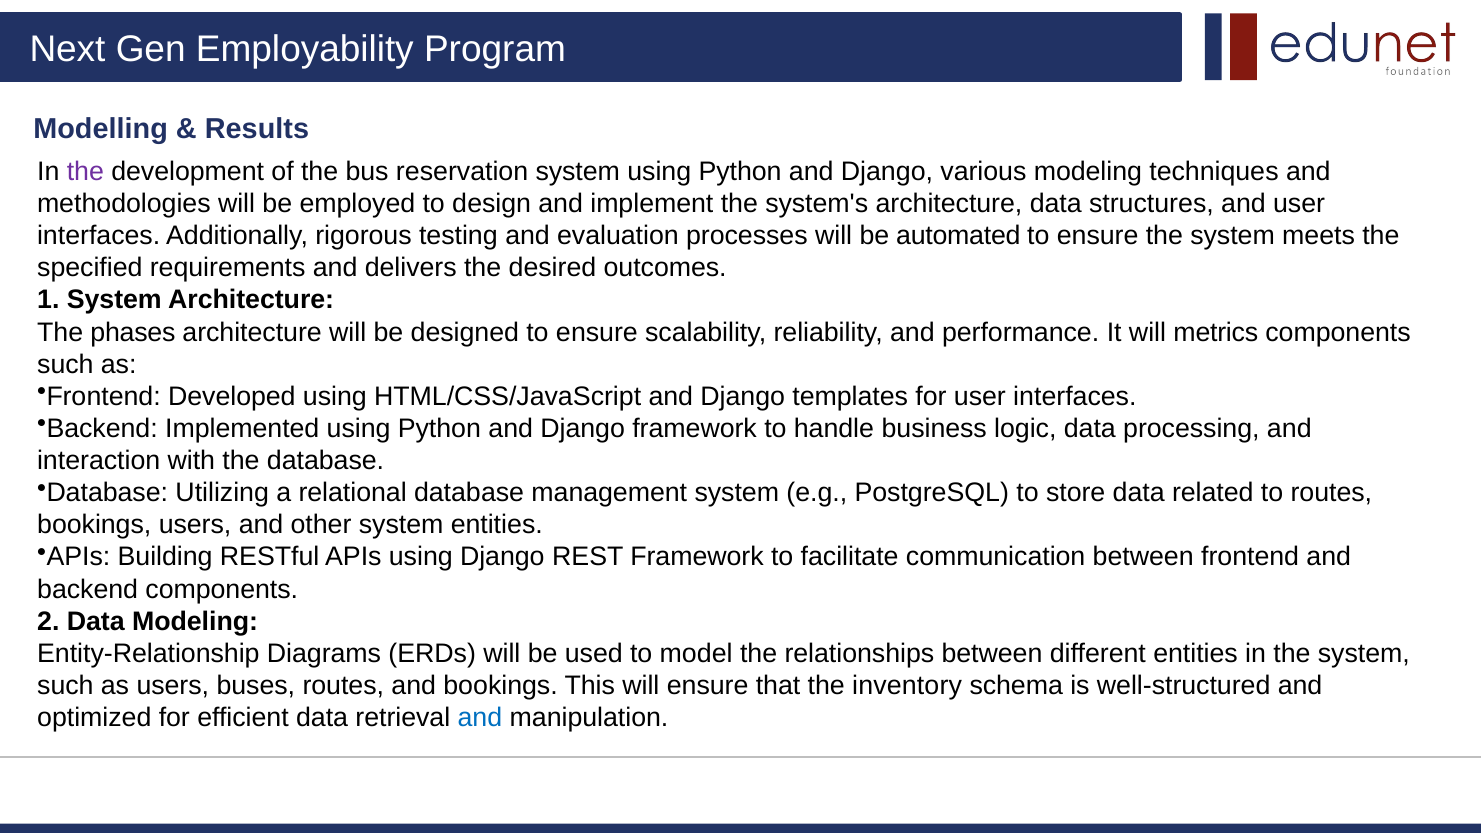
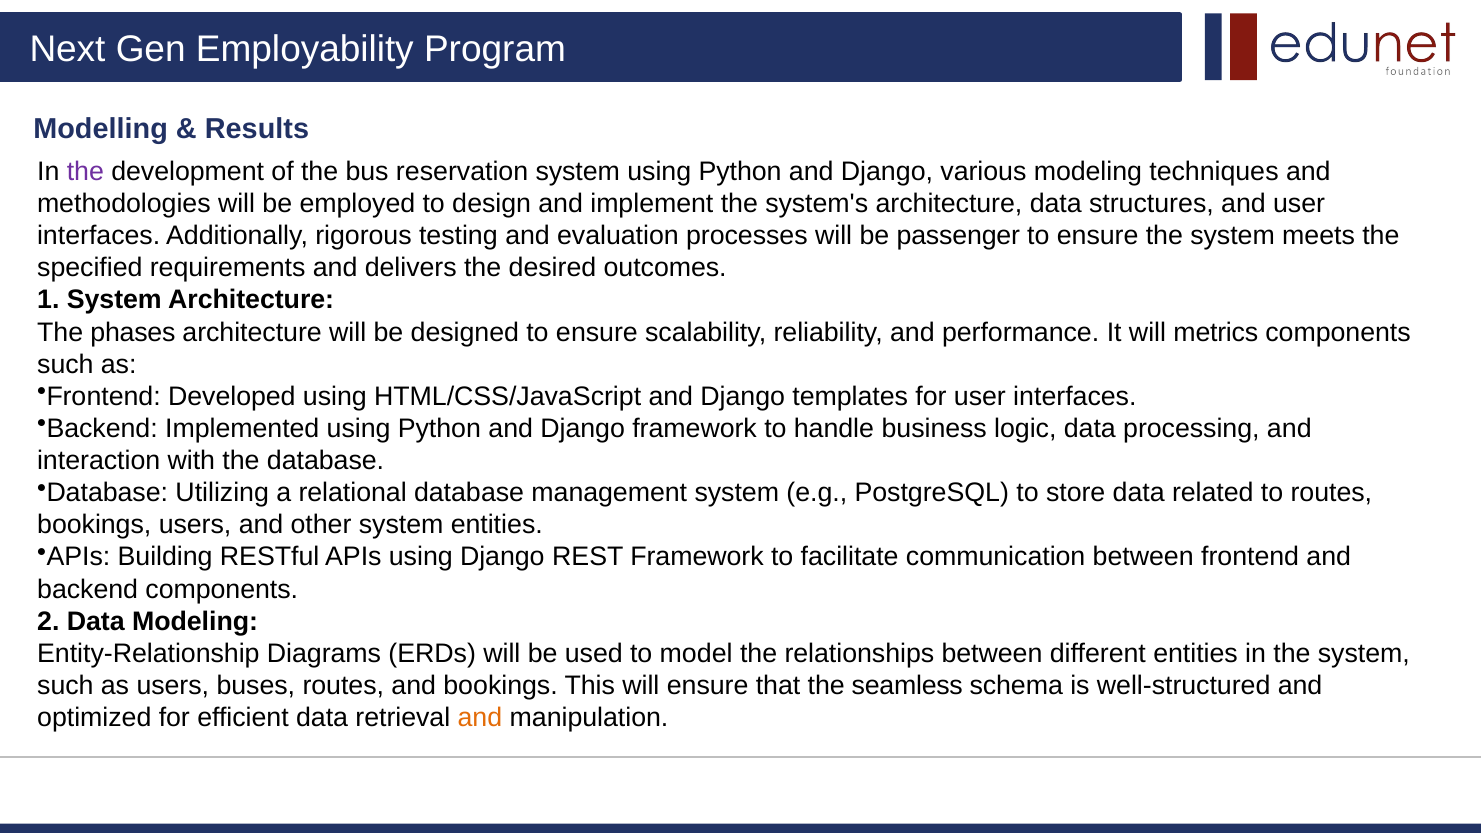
automated: automated -> passenger (958, 236)
inventory: inventory -> seamless (907, 686)
and colour: blue -> orange (480, 718)
